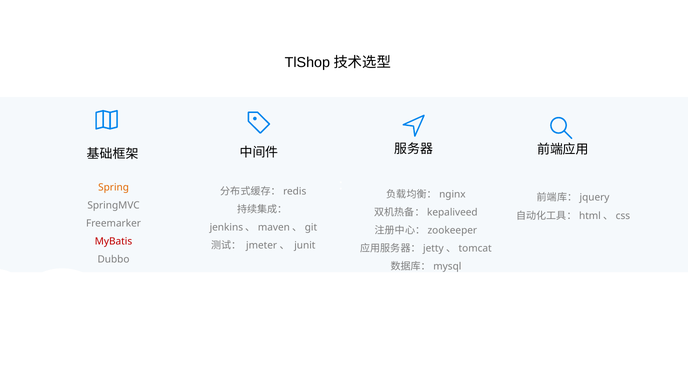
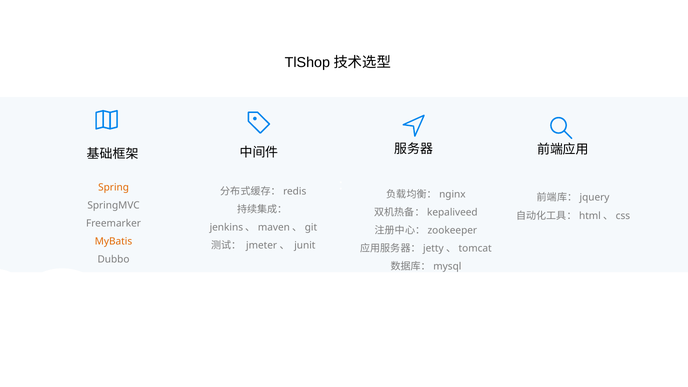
MyBatis colour: red -> orange (114, 242)
